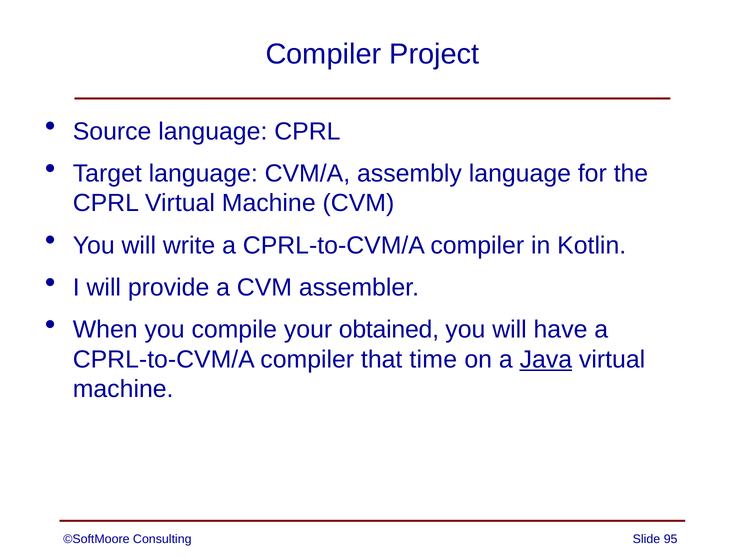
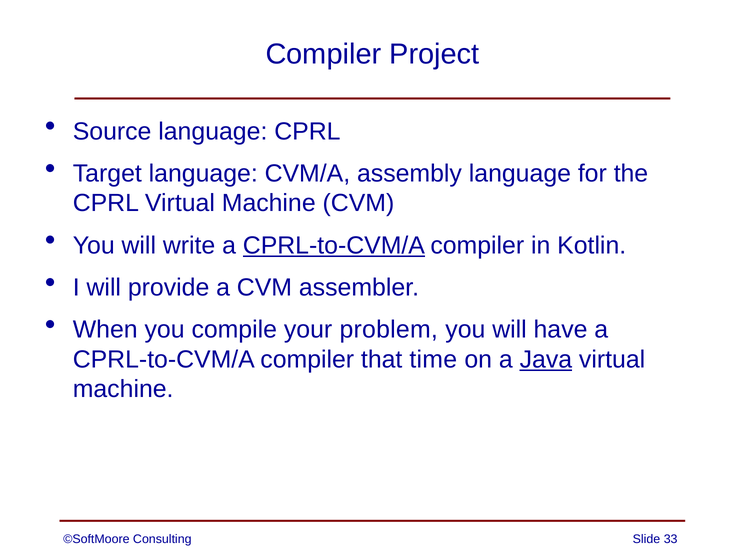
CPRL-to-CVM/A underline: none -> present (334, 246)
obtained: obtained -> problem (389, 330)
95: 95 -> 33 (671, 540)
